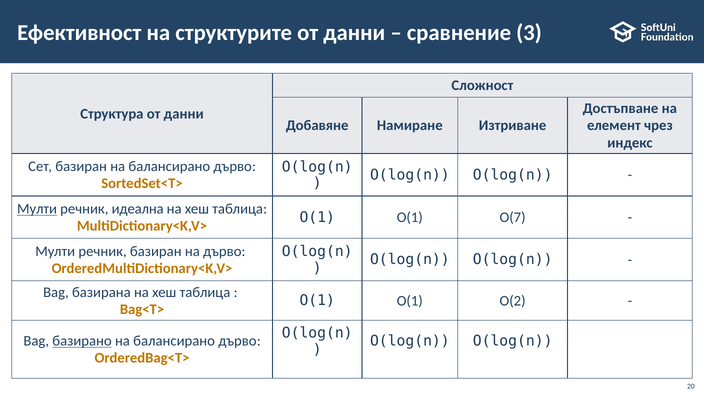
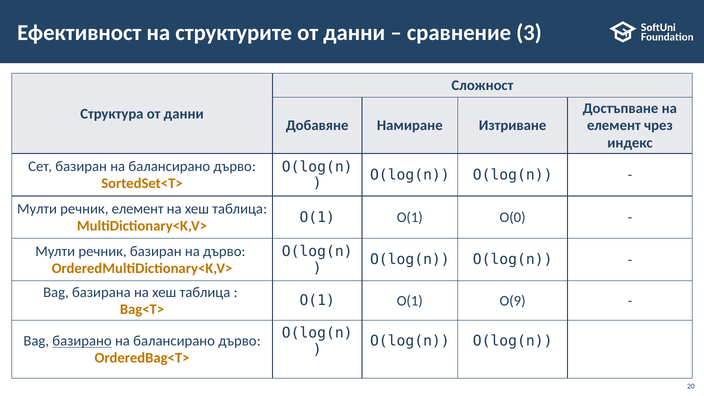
Мулти underline: present -> none (37, 209)
речник идеална: идеална -> елемент (138, 209)
O(7: O(7 -> O(0 (513, 217)
O(2: O(2 -> O(9 (513, 301)
